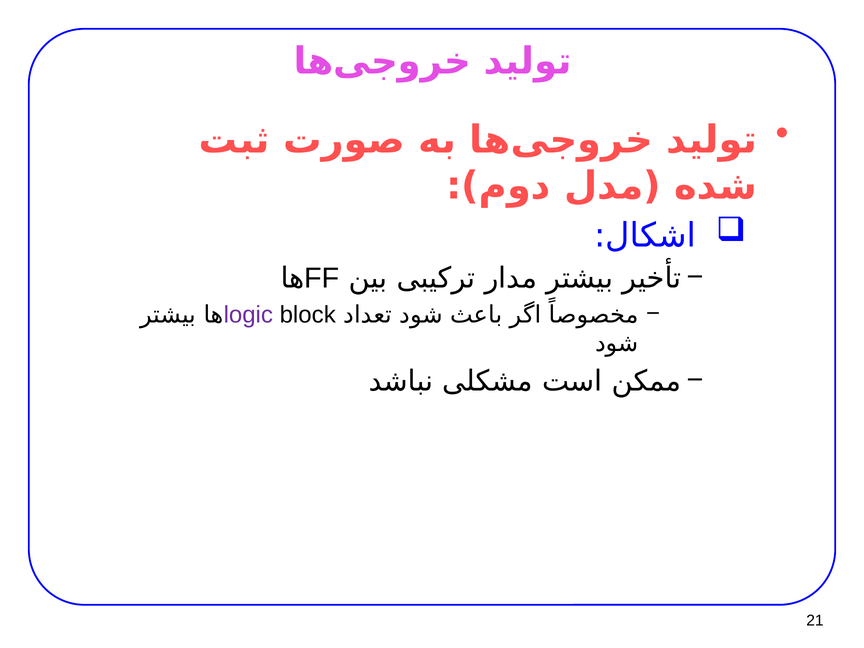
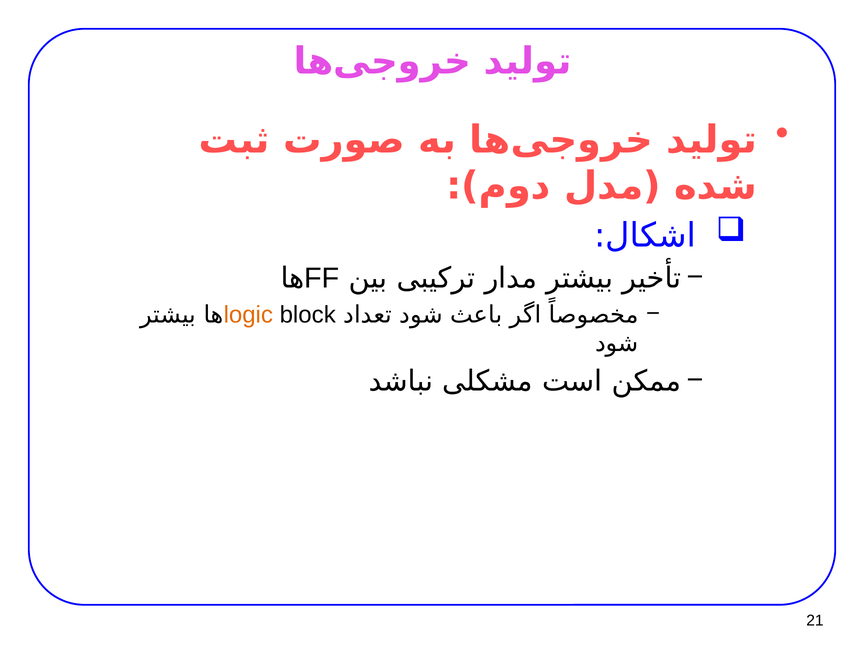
logic colour: purple -> orange (248, 315)
